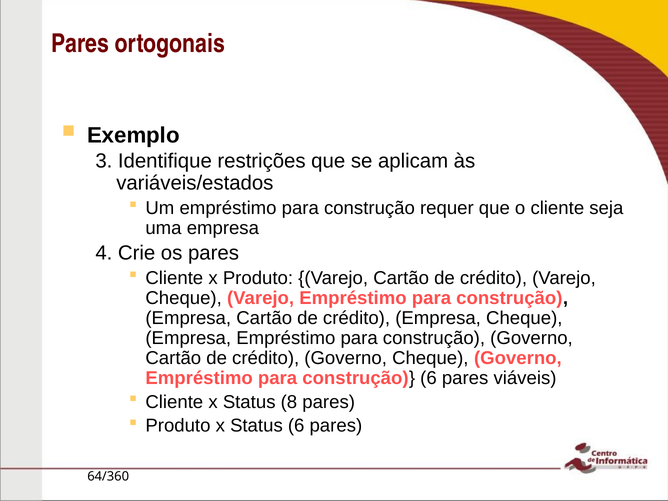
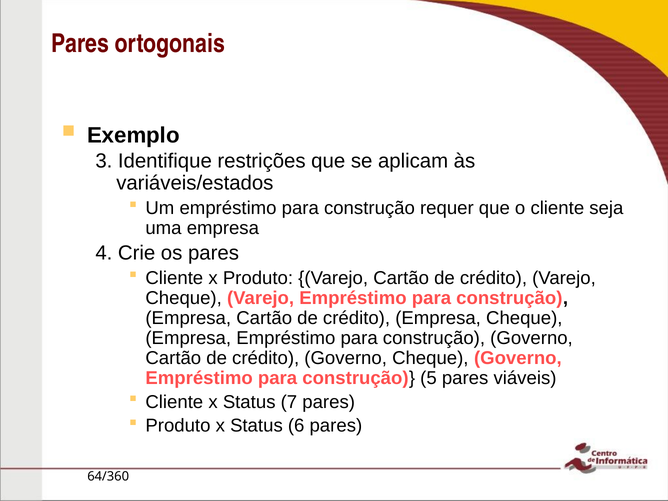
construção 6: 6 -> 5 (428, 378)
8: 8 -> 7 (289, 402)
